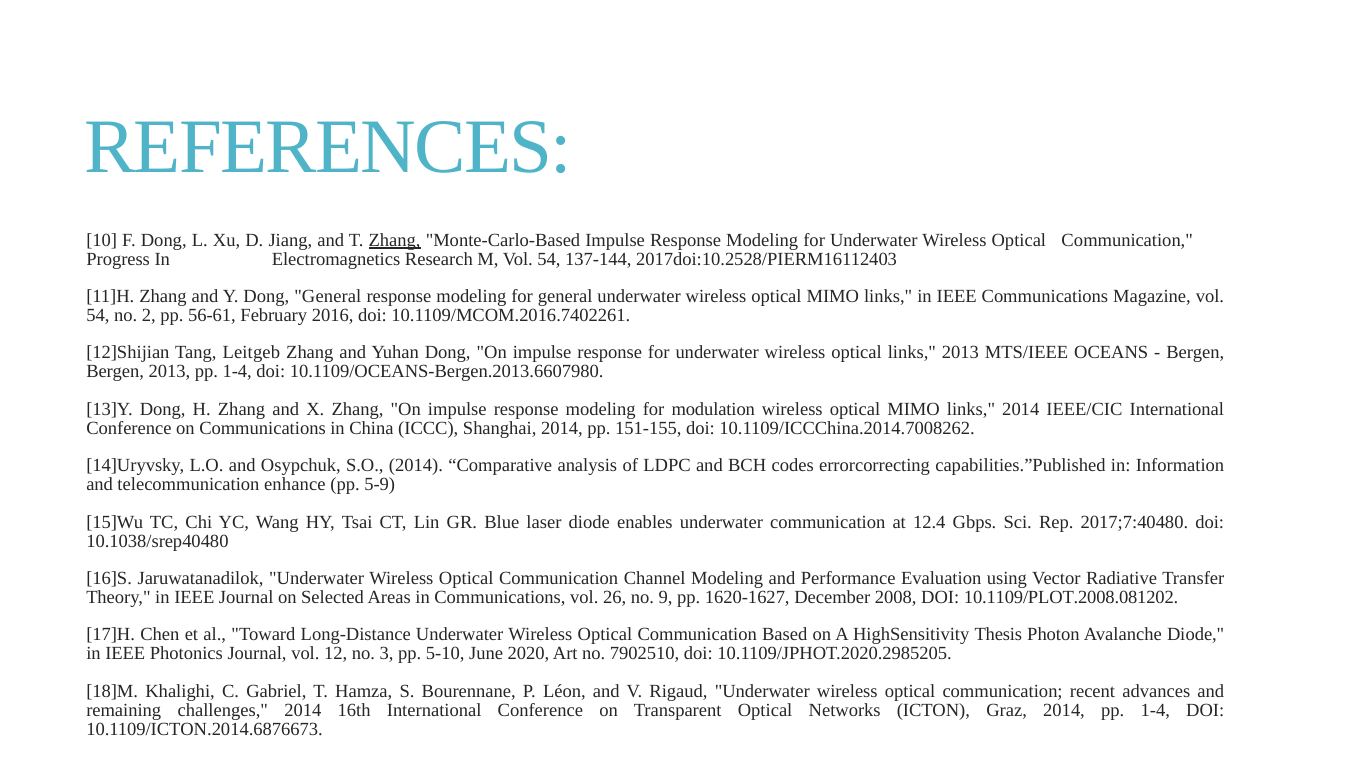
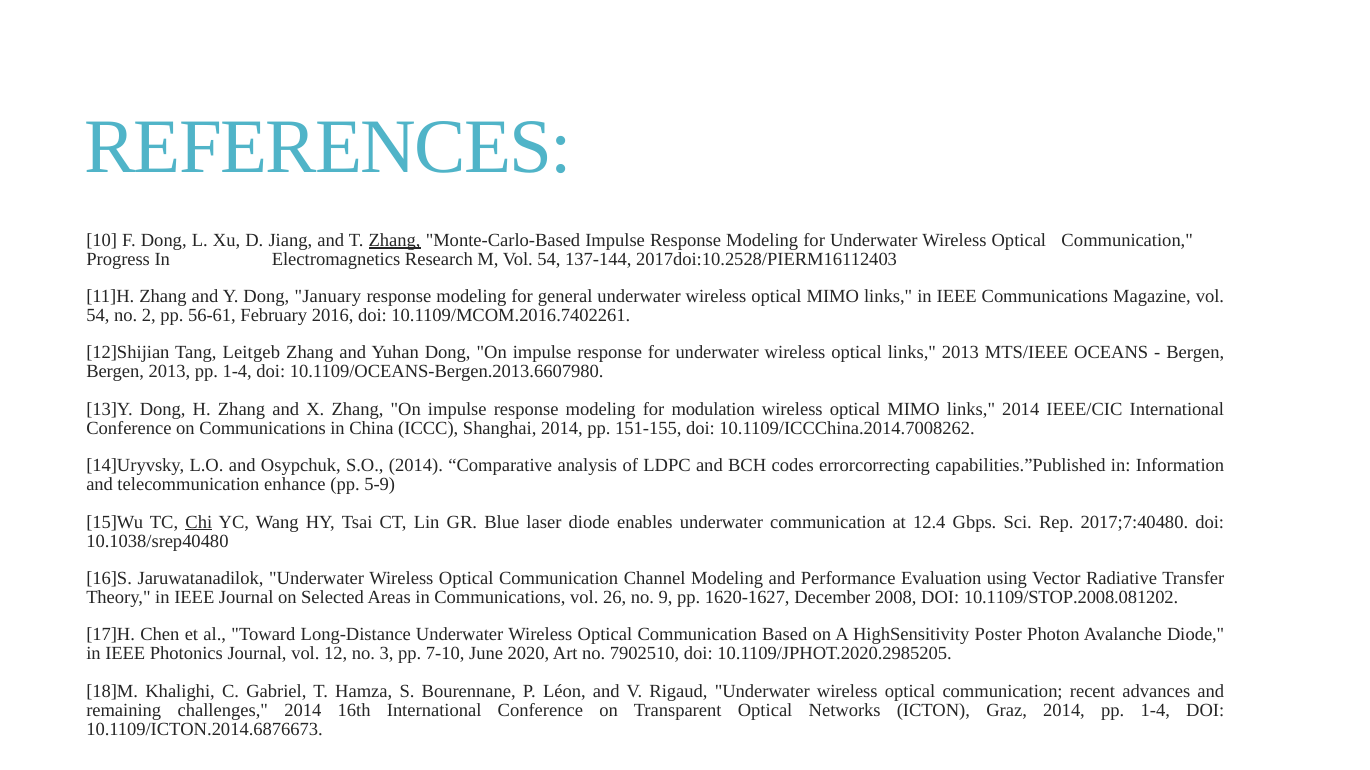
Dong General: General -> January (328, 297)
Chi underline: none -> present (199, 522)
10.1109/PLOT.2008.081202: 10.1109/PLOT.2008.081202 -> 10.1109/STOP.2008.081202 (1071, 598)
Thesis: Thesis -> Poster (998, 635)
5-10: 5-10 -> 7-10 (445, 654)
